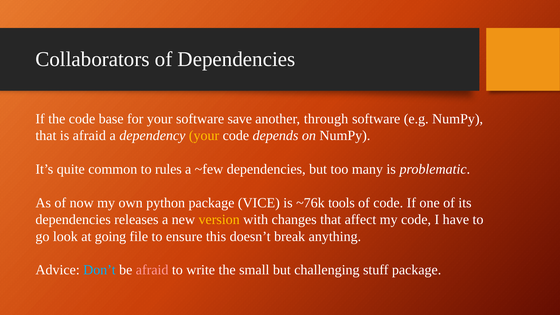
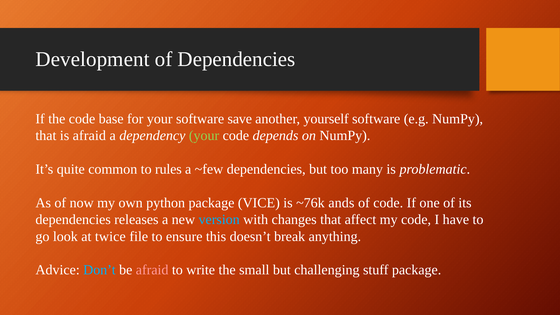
Collaborators: Collaborators -> Development (92, 59)
through: through -> yourself (326, 119)
your colour: yellow -> light green (204, 136)
tools: tools -> ands (341, 203)
version colour: yellow -> light blue (219, 220)
going: going -> twice (110, 236)
